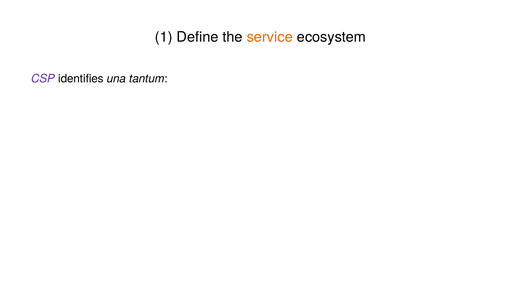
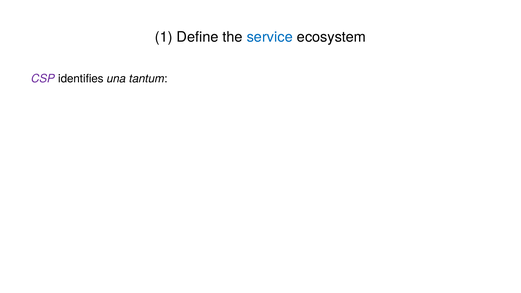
service colour: orange -> blue (270, 37)
